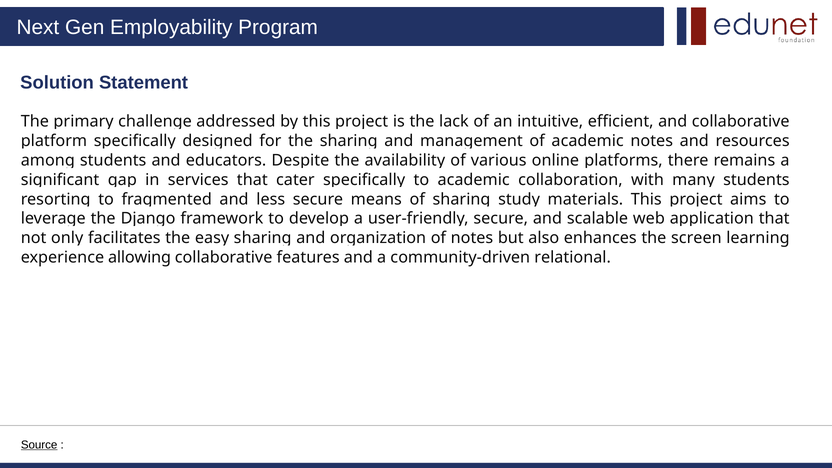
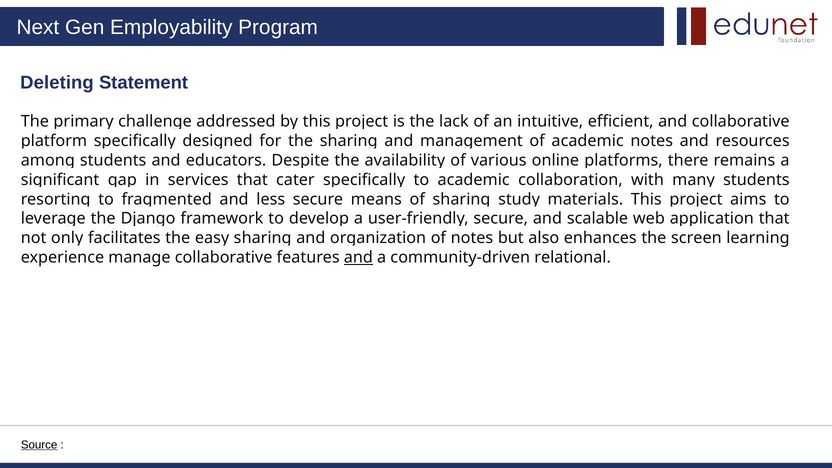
Solution: Solution -> Deleting (57, 83)
allowing: allowing -> manage (139, 257)
and underline: none -> present (358, 257)
